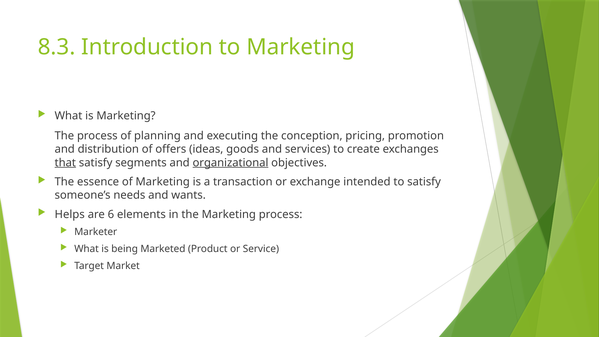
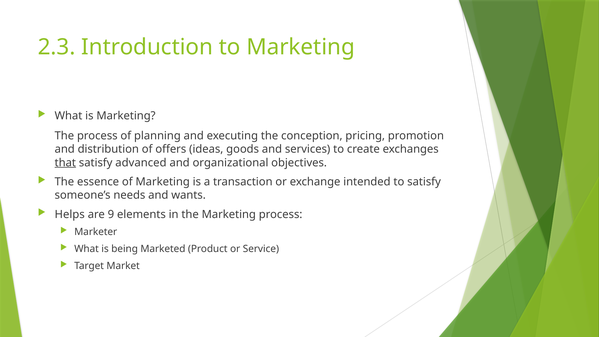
8.3: 8.3 -> 2.3 (57, 47)
segments: segments -> advanced (141, 163)
organizational underline: present -> none (230, 163)
6: 6 -> 9 (111, 214)
